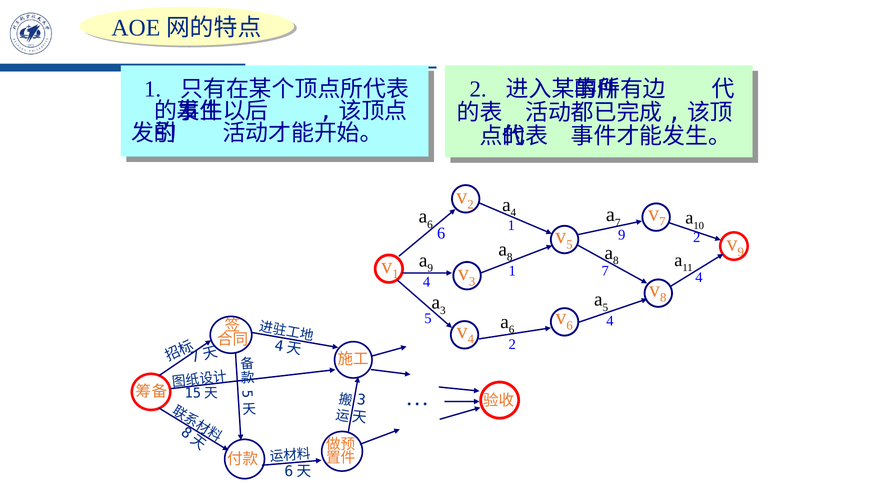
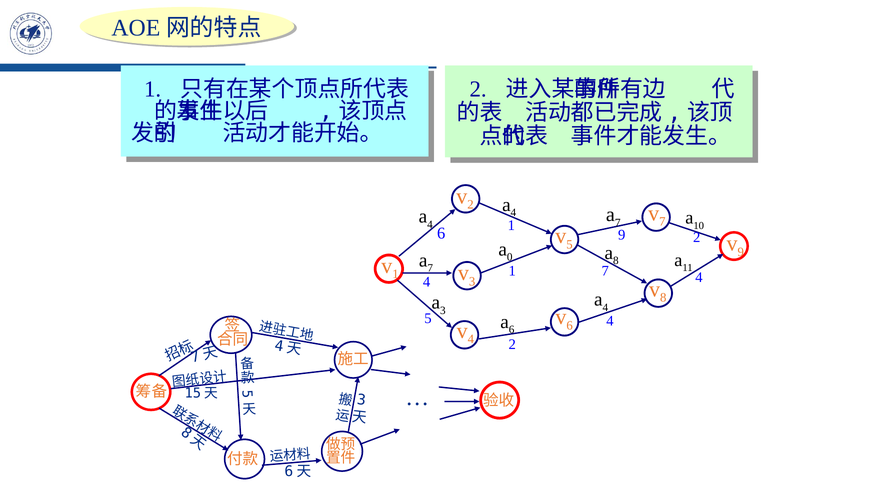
6: 6 -> 4 (430, 225)
8: 8 -> 0 (510, 258)
9: 9 -> 7 (430, 269)
5: 5 -> 4 (605, 308)
